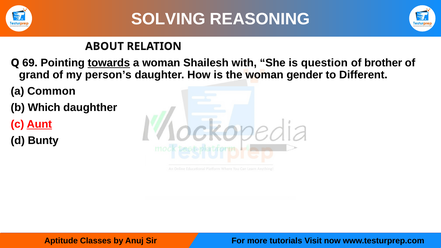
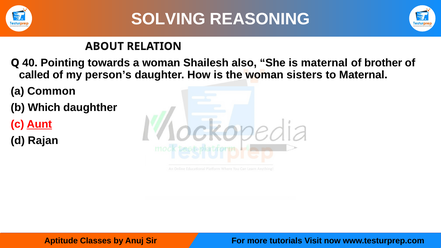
69: 69 -> 40 (30, 63)
towards underline: present -> none (109, 63)
with: with -> also (244, 63)
is question: question -> maternal (324, 63)
grand: grand -> called (34, 75)
gender: gender -> sisters (305, 75)
to Different: Different -> Maternal (363, 75)
Bunty: Bunty -> Rajan (43, 141)
